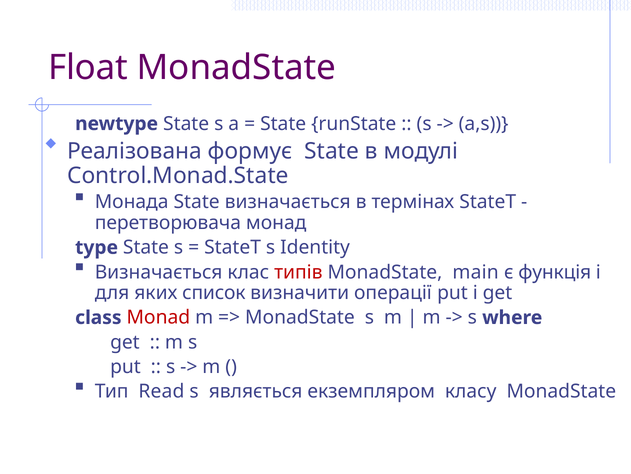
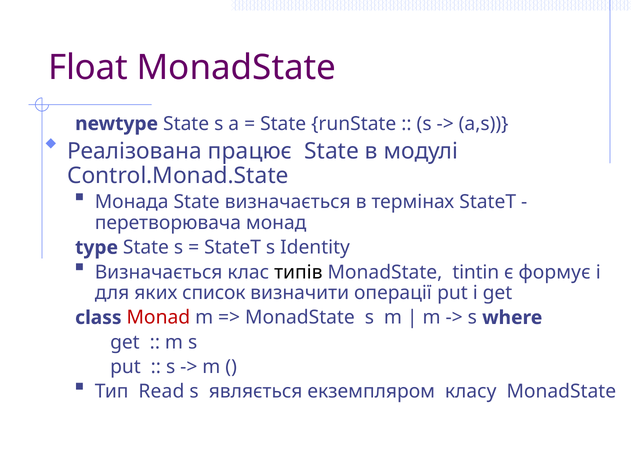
формує: формує -> працює (250, 151)
типів colour: red -> black (298, 272)
main: main -> tintin (476, 272)
функція: функція -> формує (555, 272)
